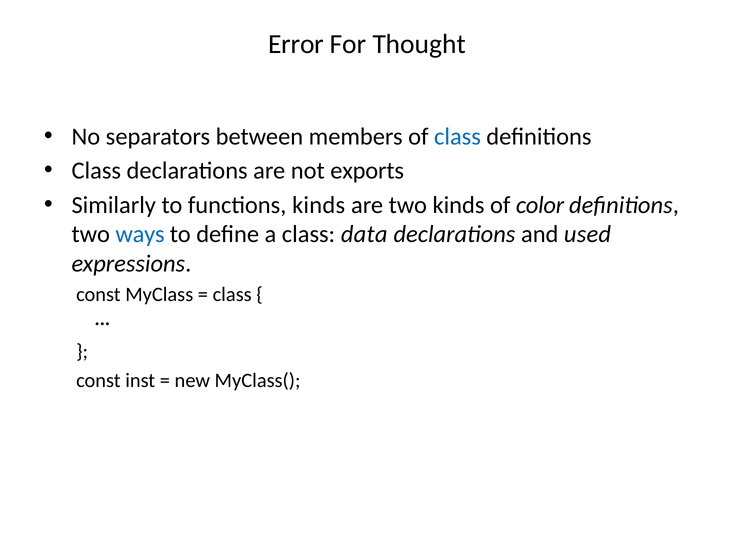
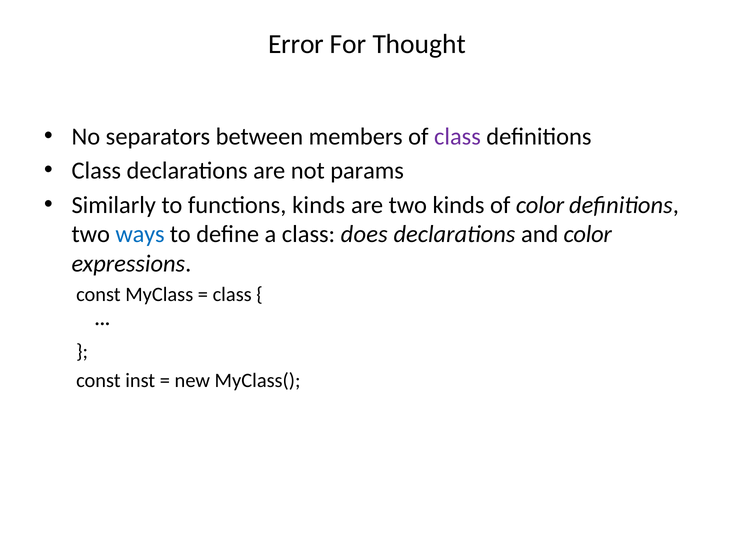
class colour: blue -> purple (457, 136)
exports: exports -> params (367, 171)
data: data -> does (364, 234)
and used: used -> color (588, 234)
